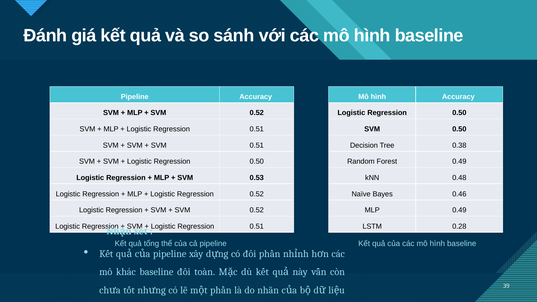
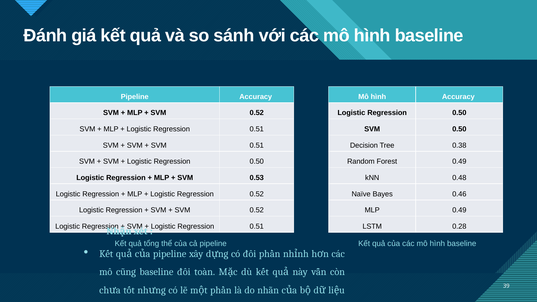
mô khác: khác -> cũng (126, 272)
